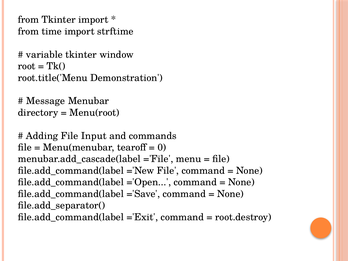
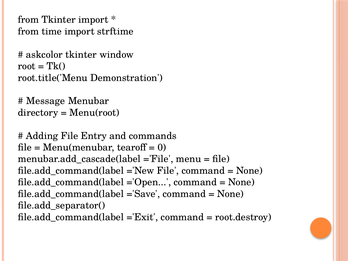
variable: variable -> askcolor (44, 55)
Input: Input -> Entry (94, 136)
